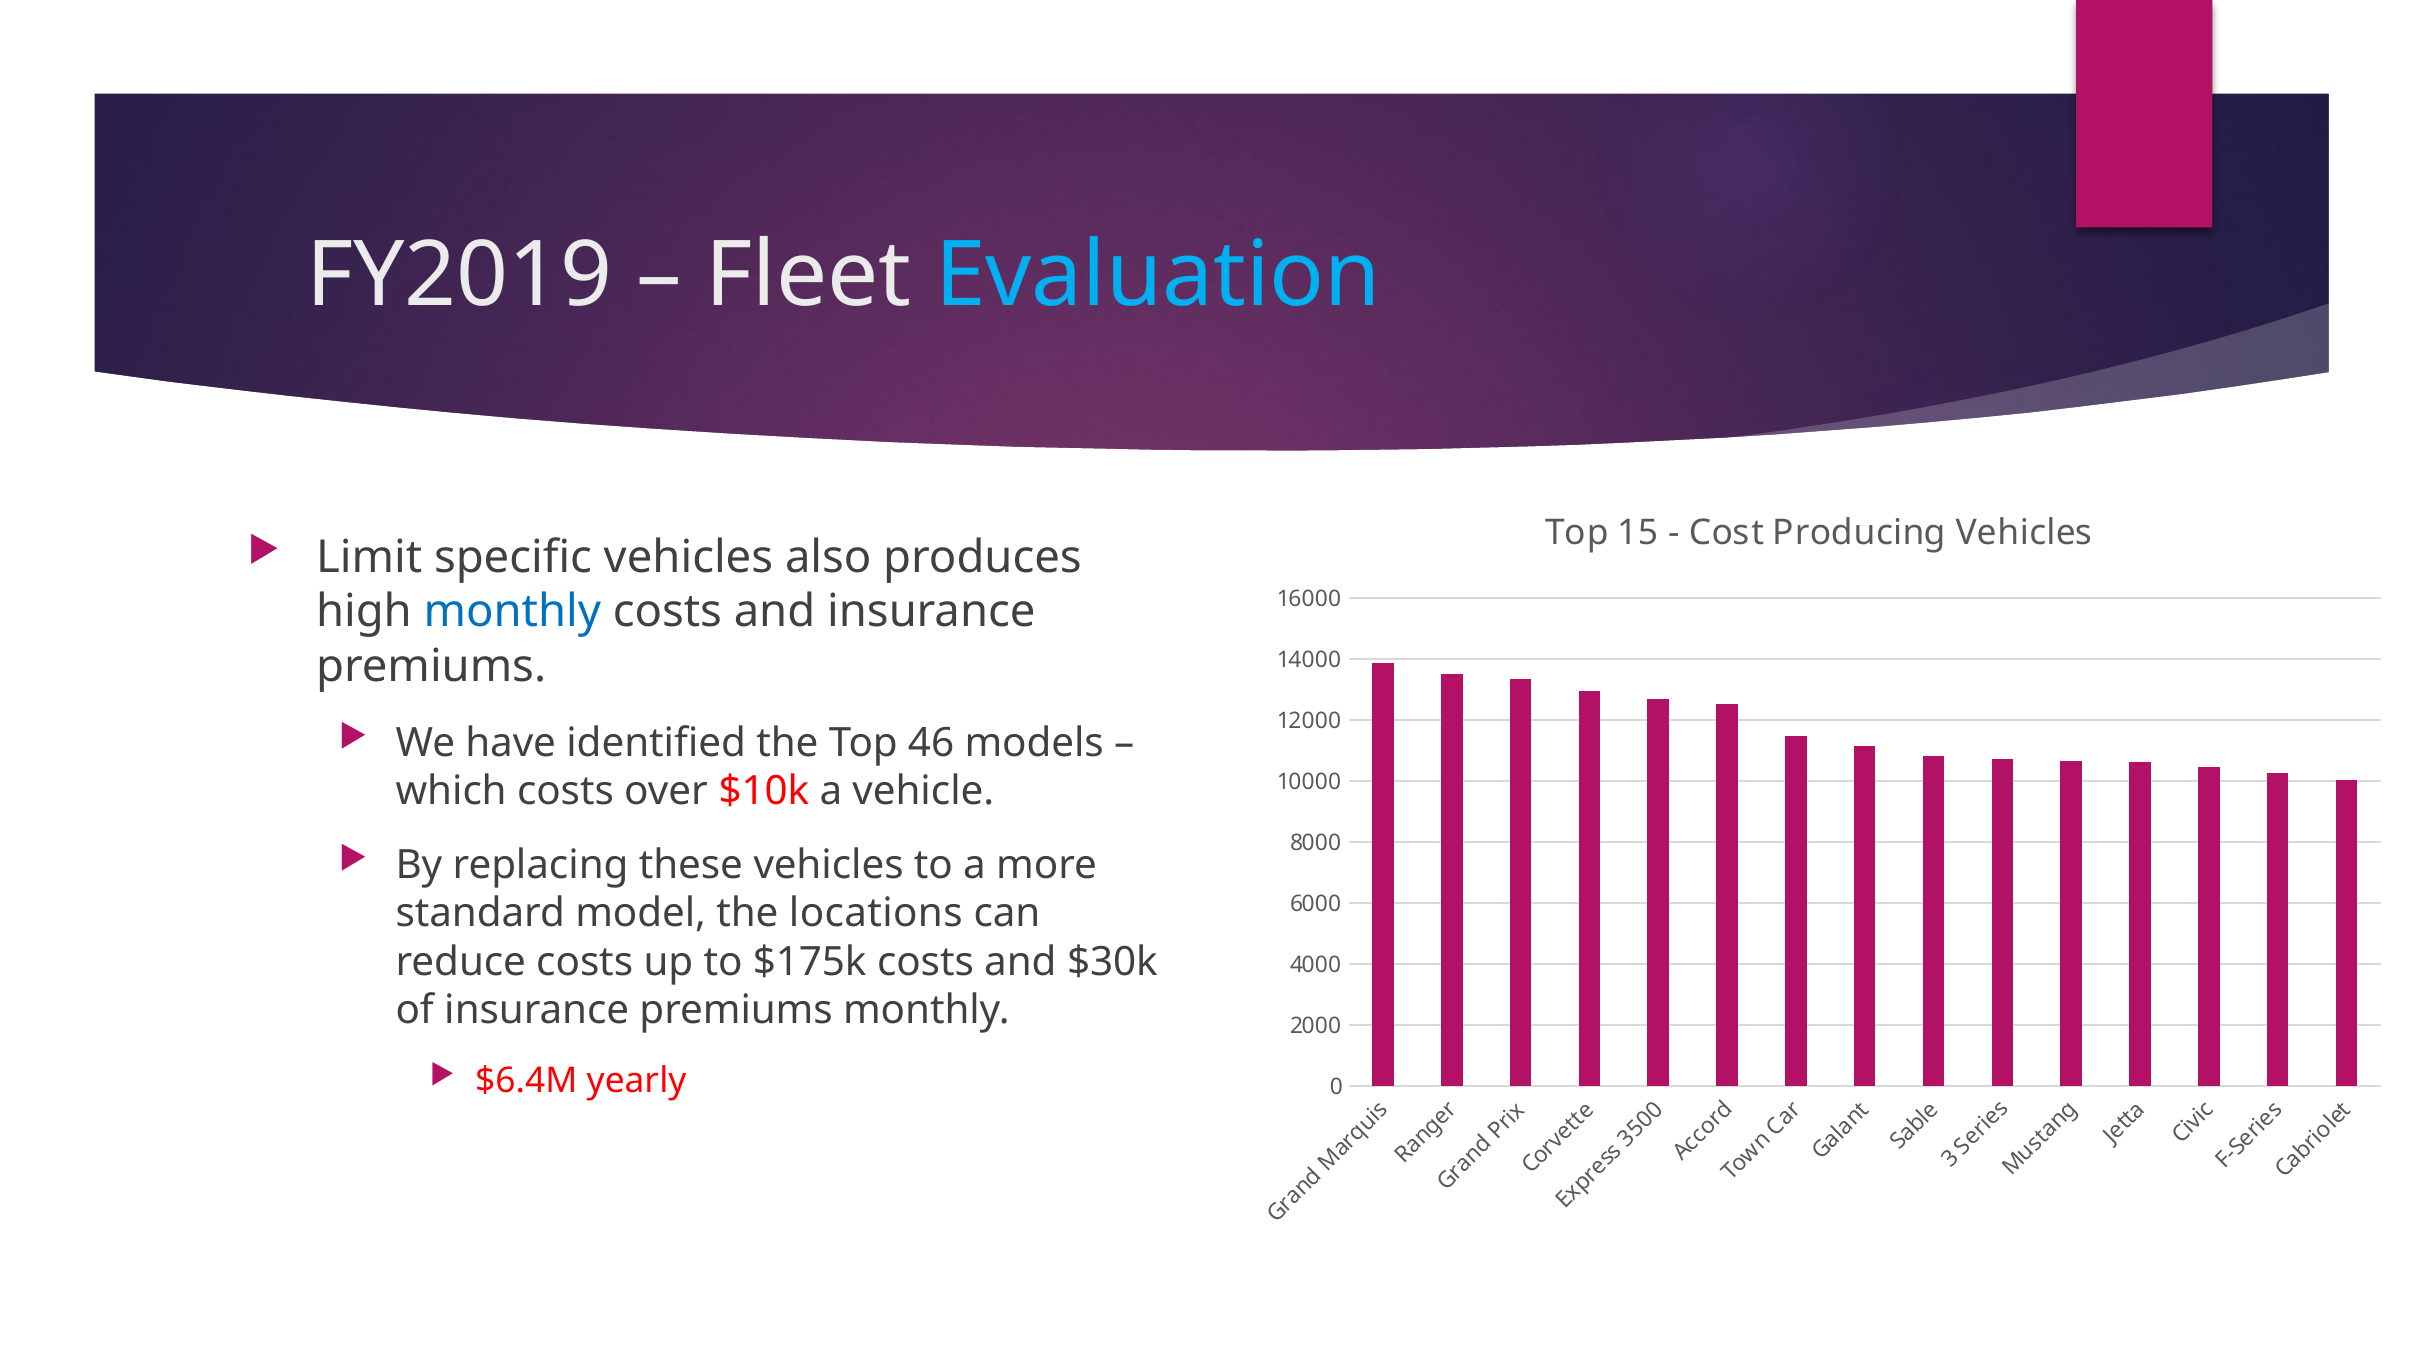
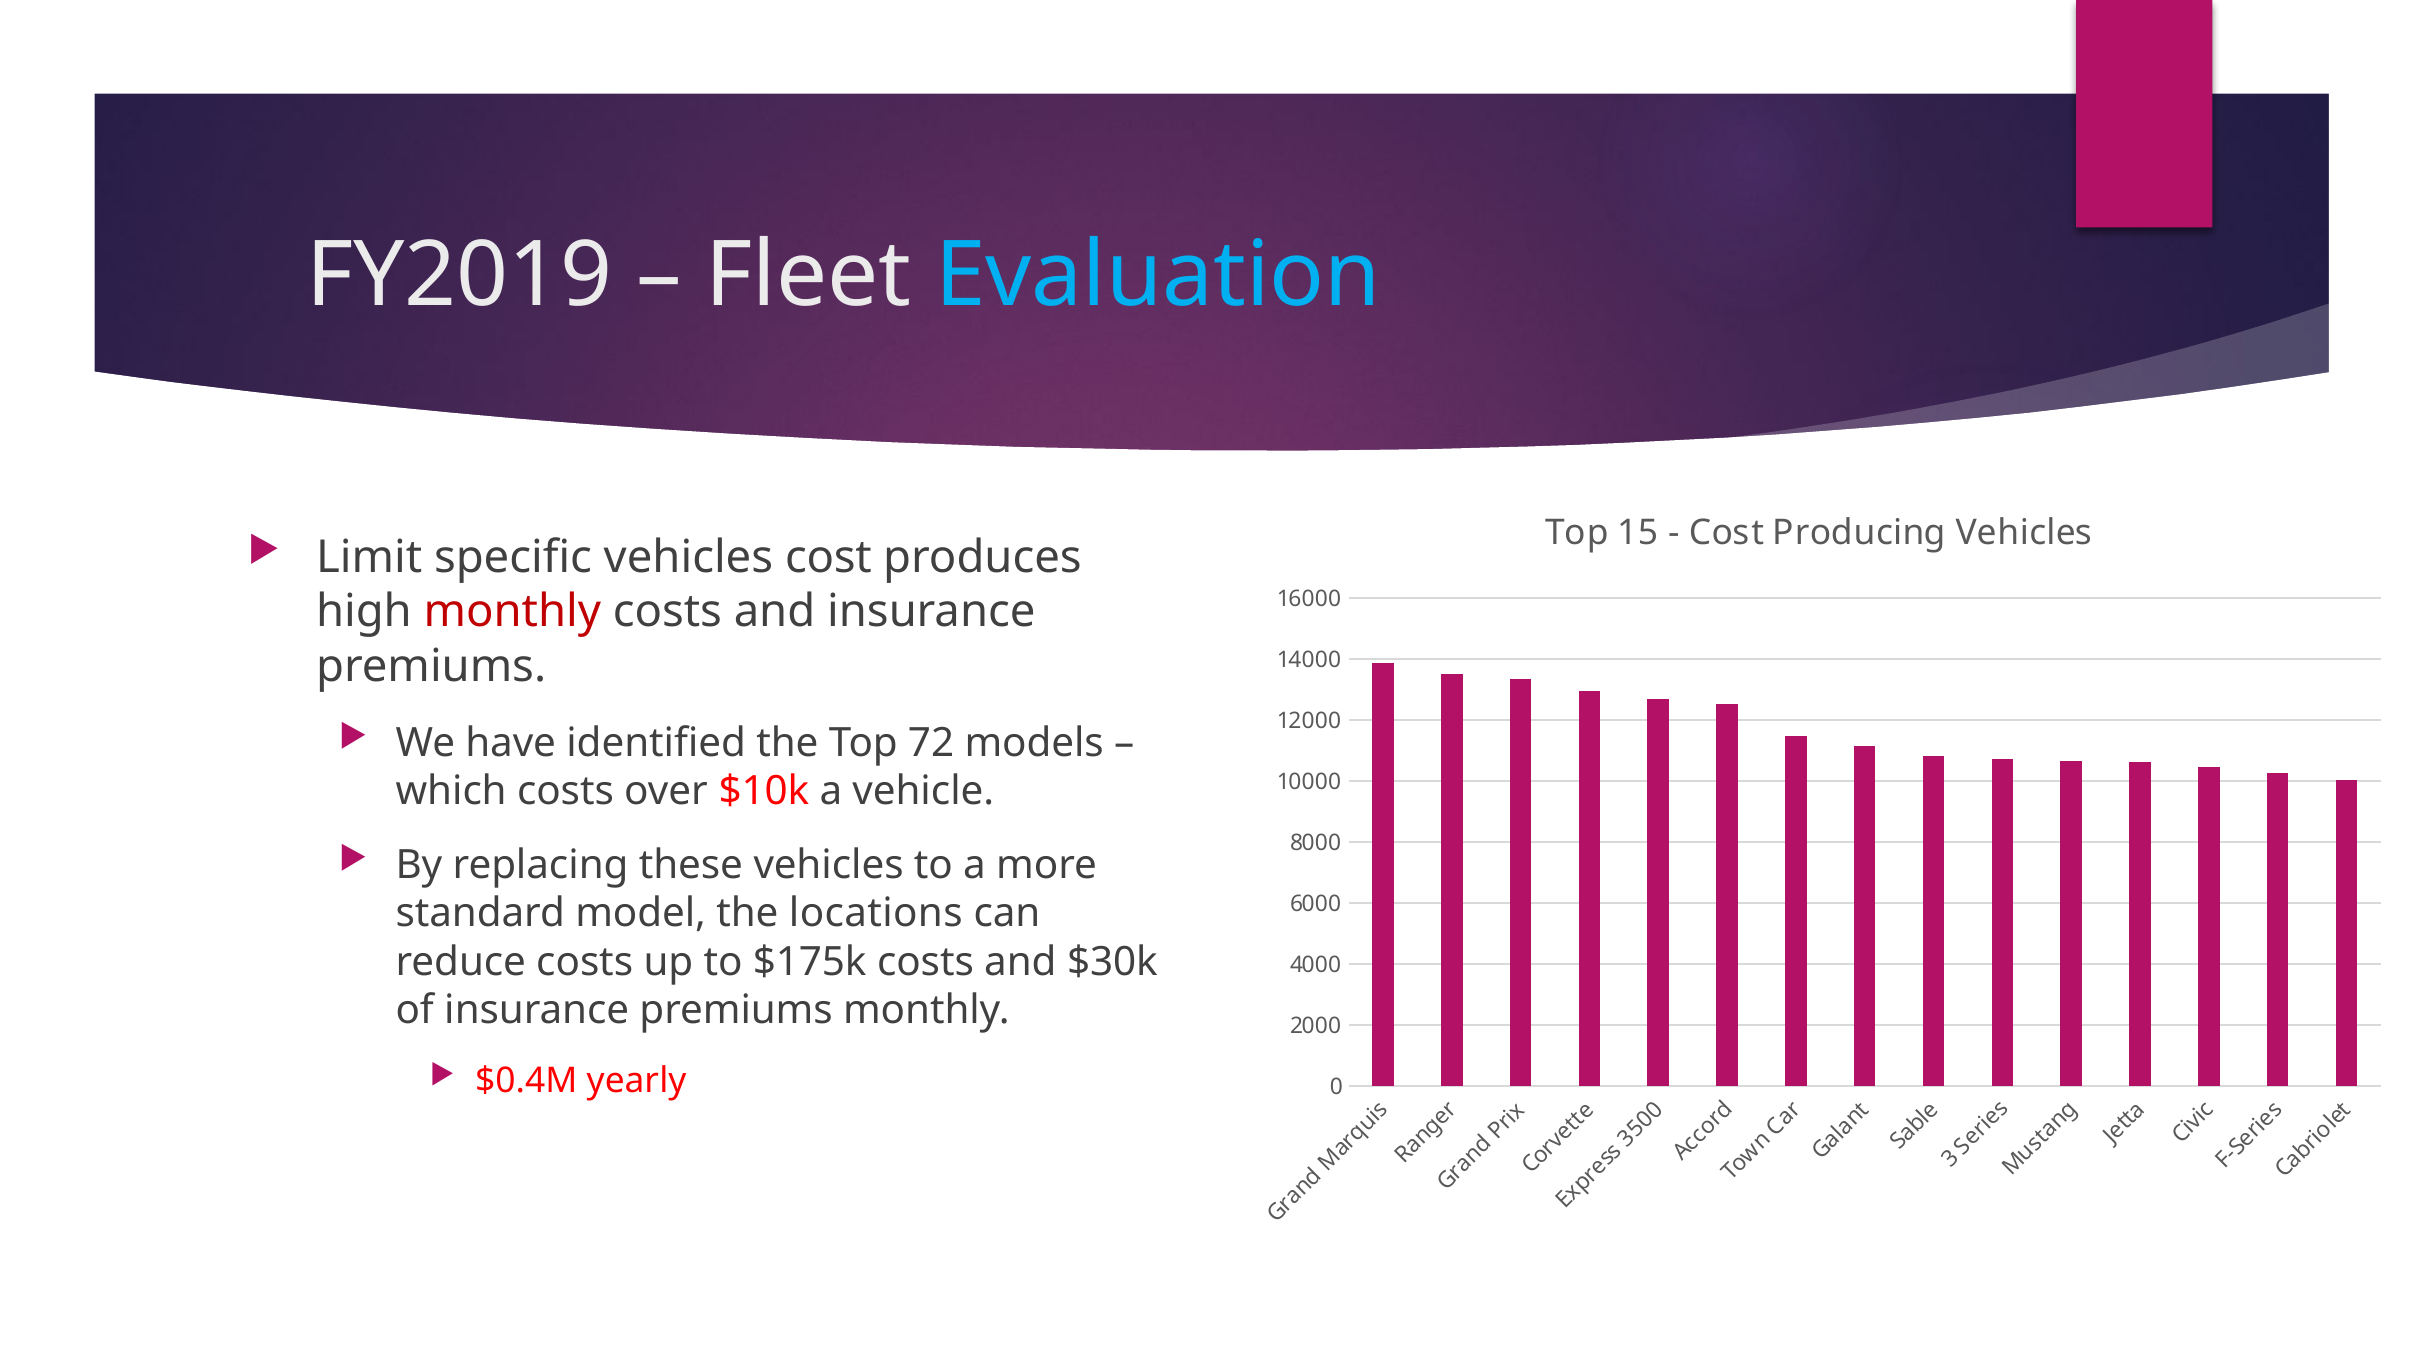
vehicles also: also -> cost (828, 557)
monthly colour: blue -> red (512, 612)
46: 46 -> 72 (931, 743)
$6.4M: $6.4M -> $0.4M (526, 1081)
